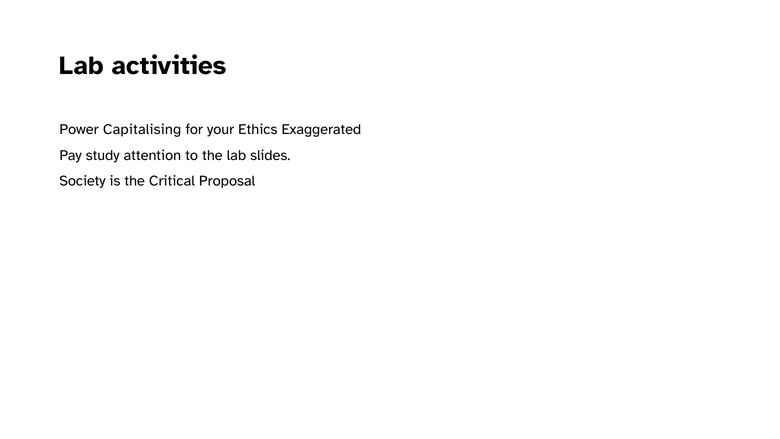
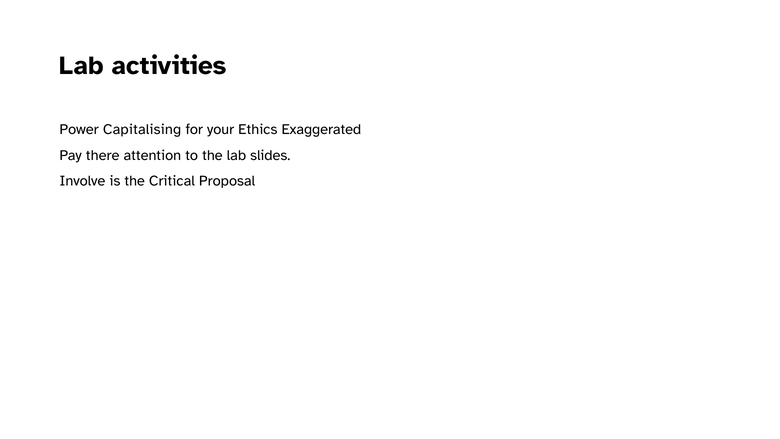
study: study -> there (103, 155)
Society: Society -> Involve (82, 181)
